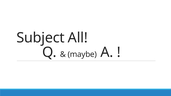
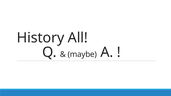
Subject: Subject -> History (40, 38)
